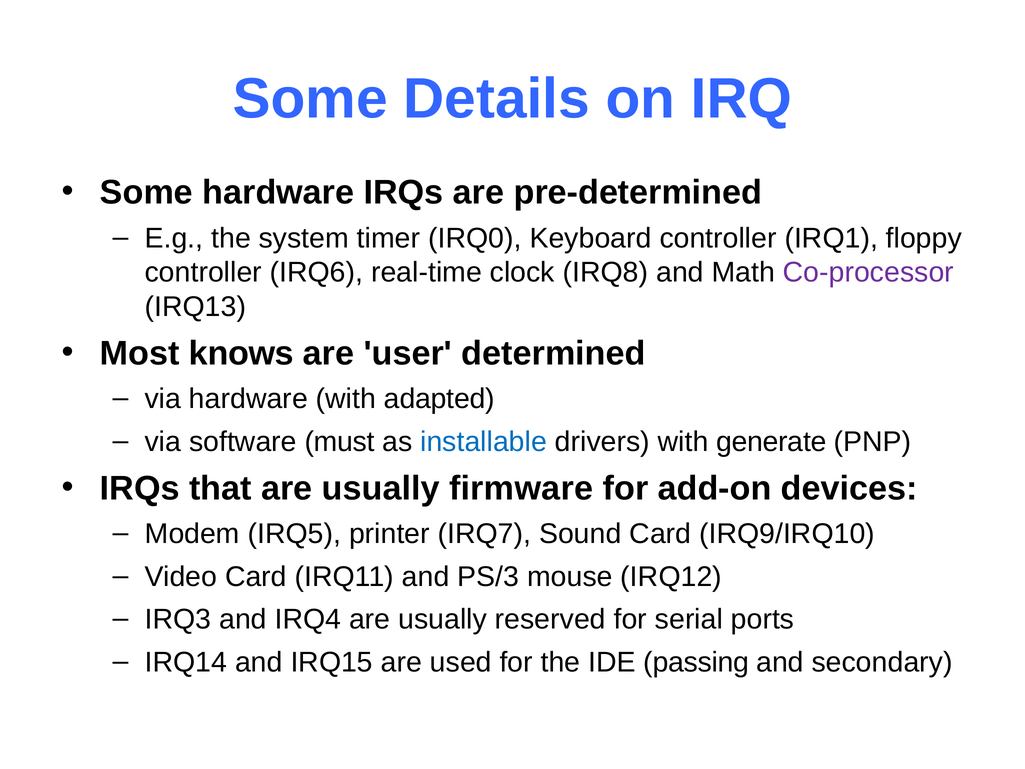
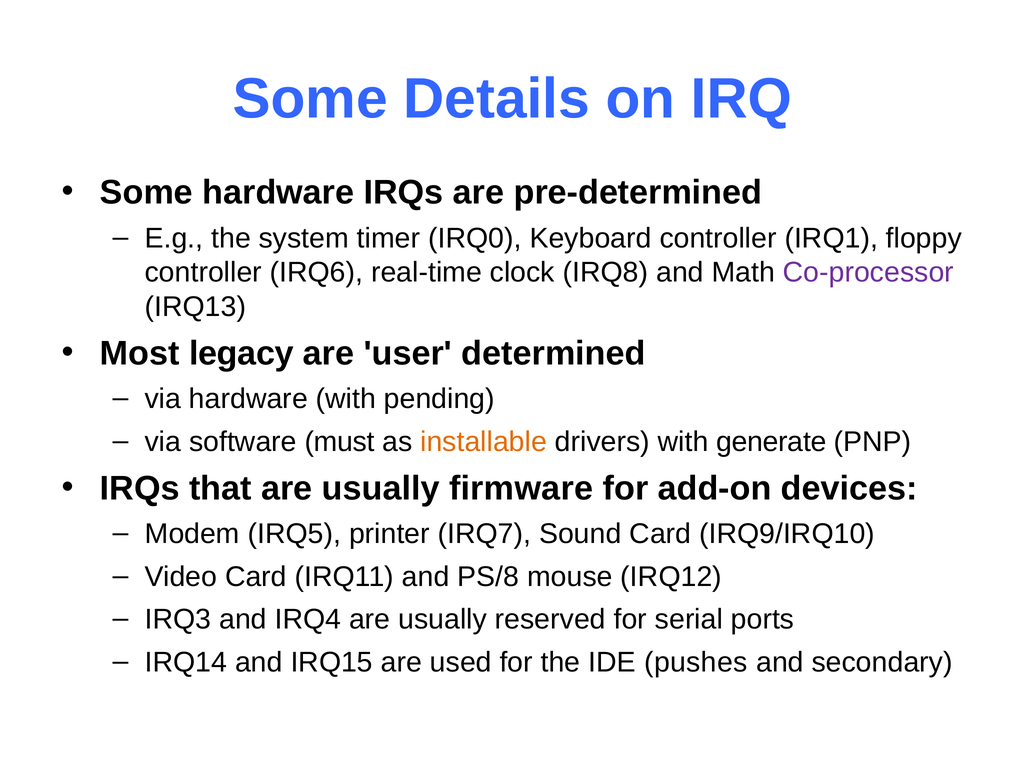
knows: knows -> legacy (241, 353)
adapted: adapted -> pending (439, 399)
installable colour: blue -> orange (484, 442)
PS/3: PS/3 -> PS/8 (488, 577)
passing: passing -> pushes (696, 662)
